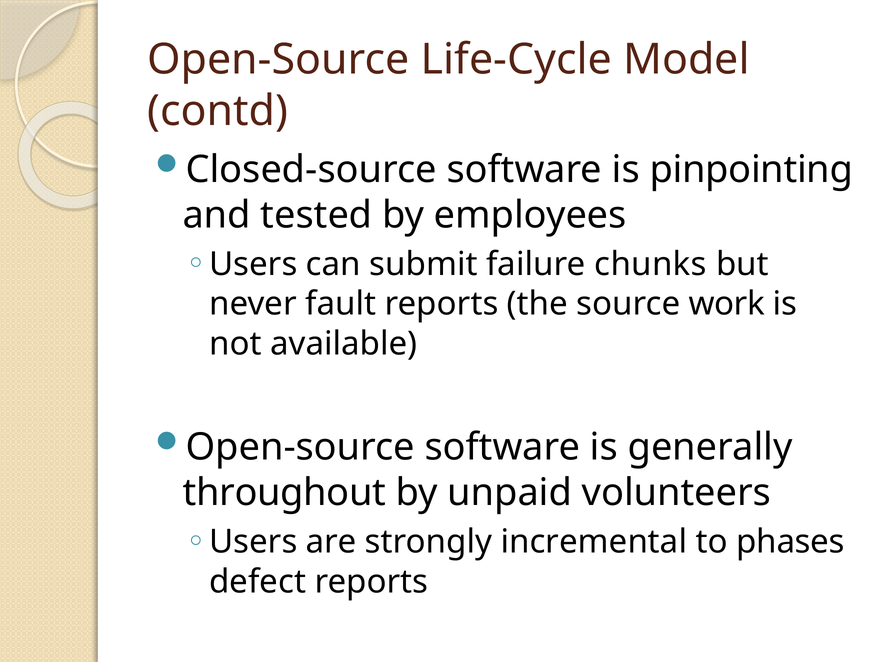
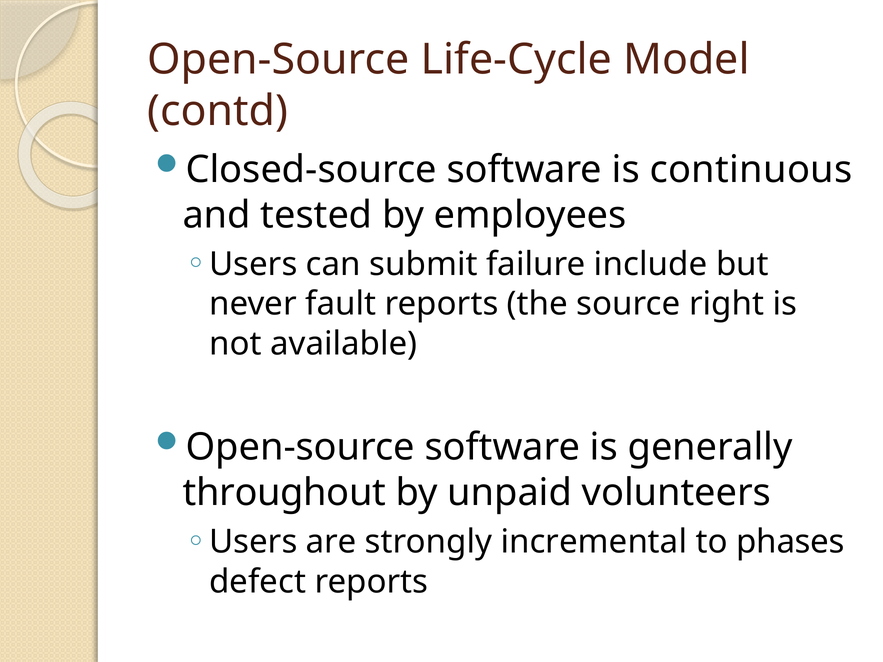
pinpointing: pinpointing -> continuous (751, 170)
chunks: chunks -> include (651, 264)
work: work -> right (727, 304)
